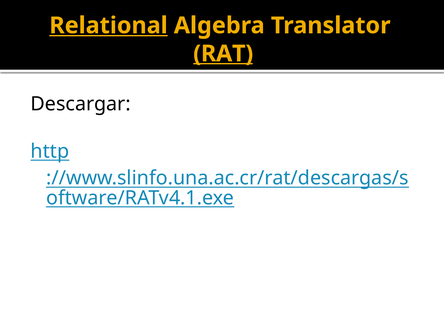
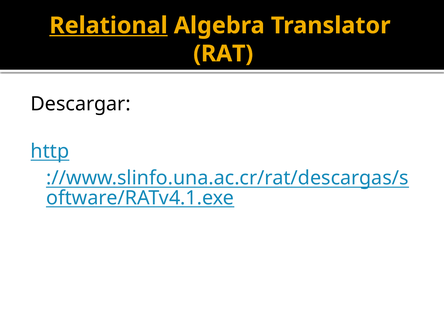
RAT underline: present -> none (223, 54)
